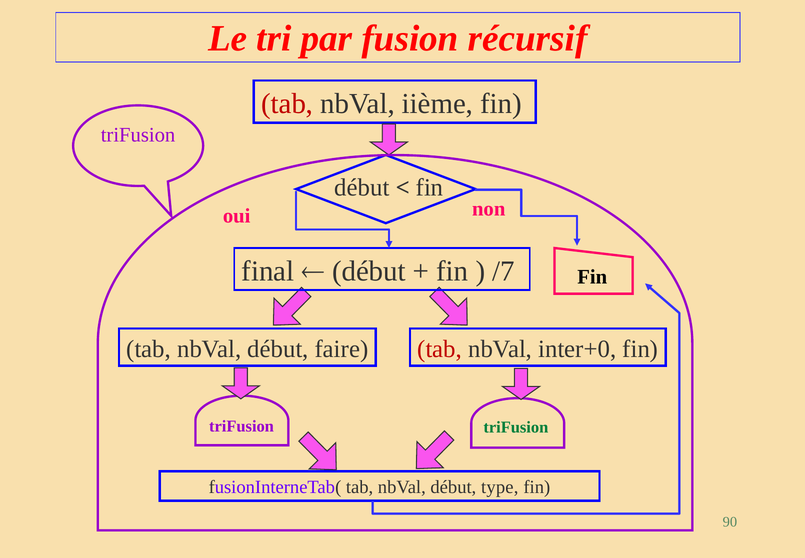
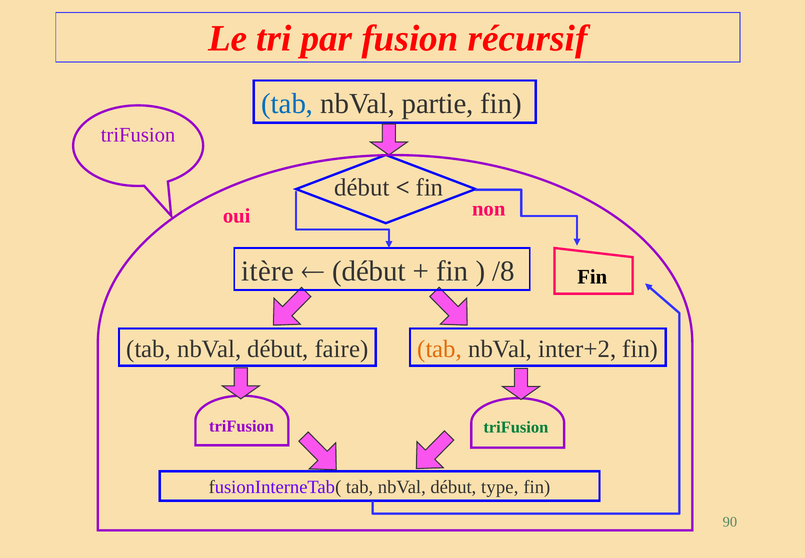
tab colour: red -> blue (287, 104)
iième: iième -> partie (438, 104)
final: final -> itère (268, 271)
/7: /7 -> /8 (504, 271)
tab colour: red -> orange (440, 348)
inter+0: inter+0 -> inter+2 (577, 348)
